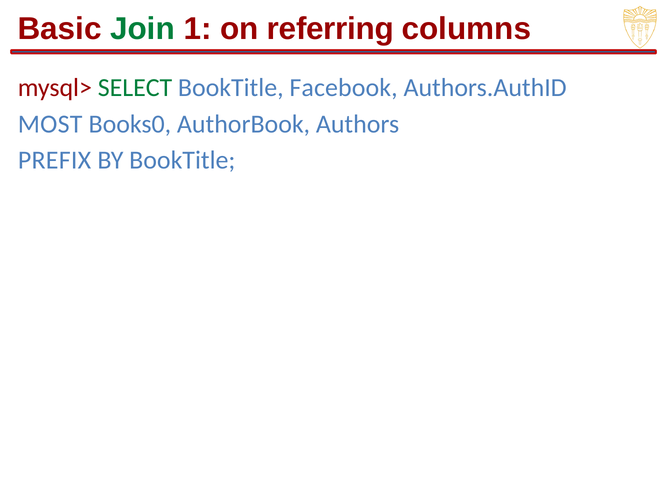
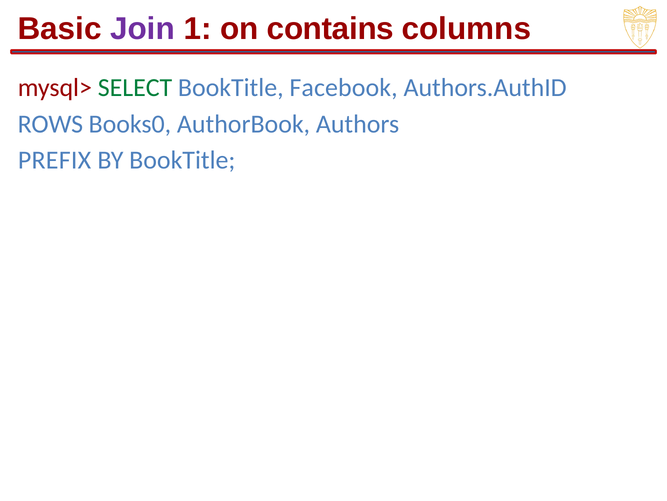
Join colour: green -> purple (143, 29)
referring: referring -> contains (330, 29)
MOST: MOST -> ROWS (50, 124)
